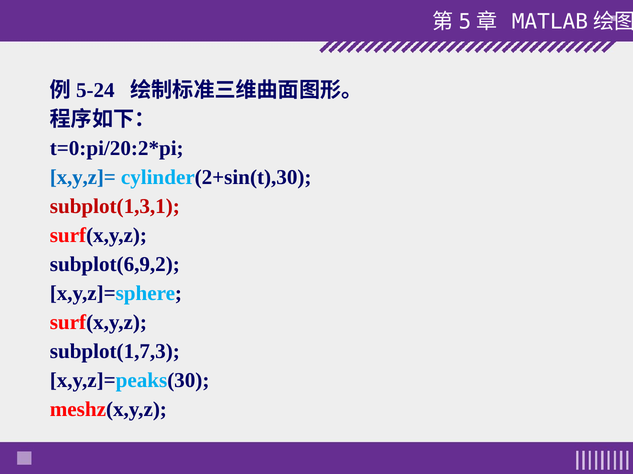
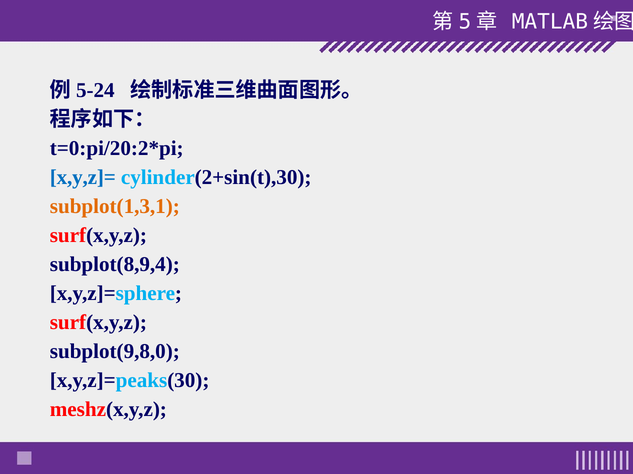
subplot(1,3,1 colour: red -> orange (115, 206)
subplot(6,9,2: subplot(6,9,2 -> subplot(8,9,4 (115, 265)
subplot(1,7,3: subplot(1,7,3 -> subplot(9,8,0 (115, 352)
